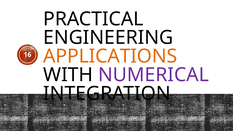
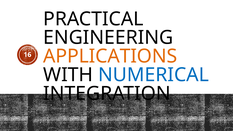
NUMERICAL colour: purple -> blue (153, 75)
